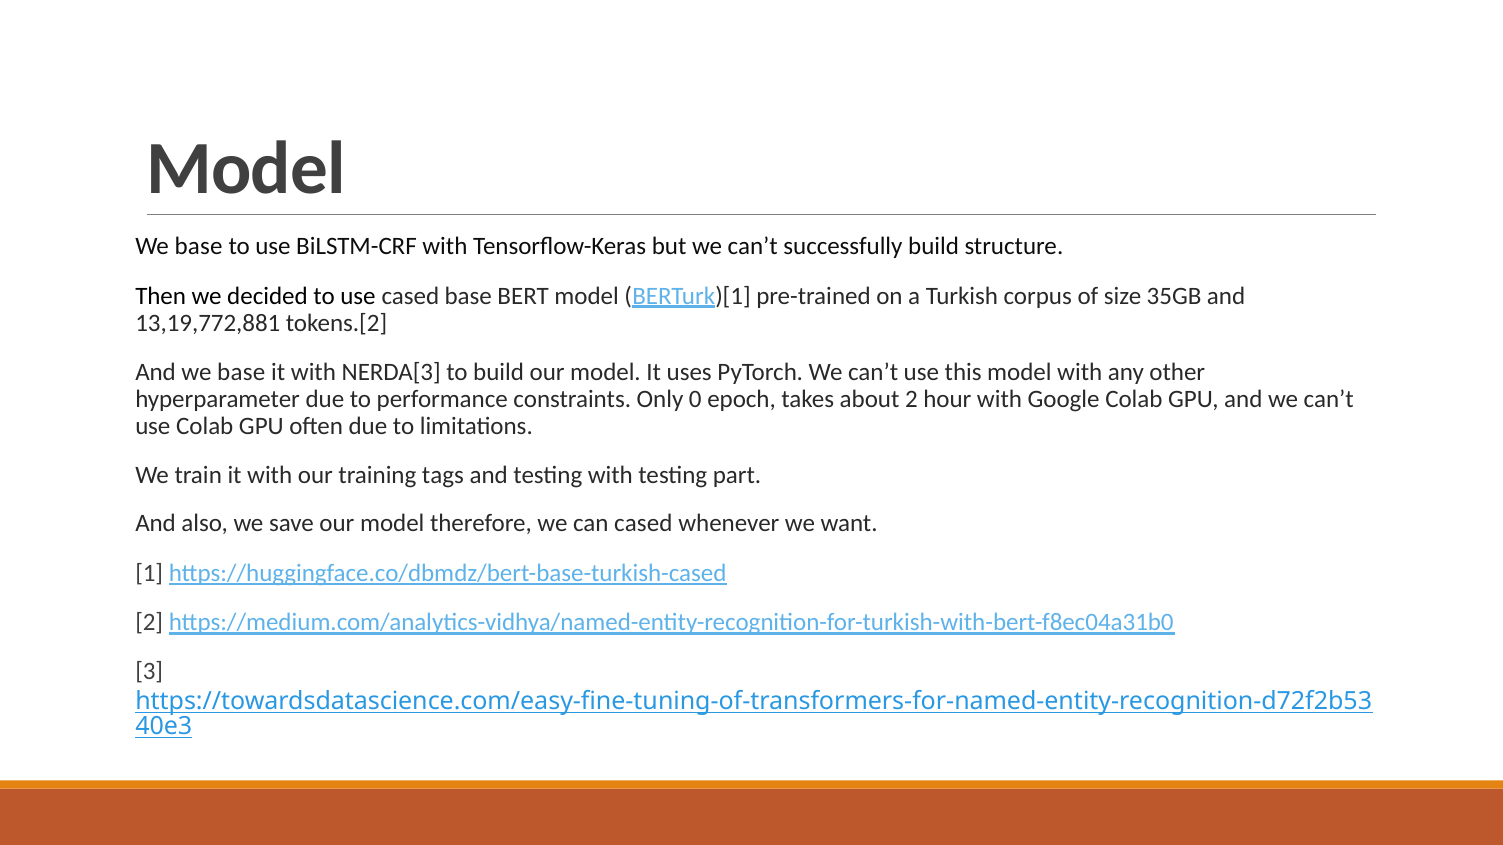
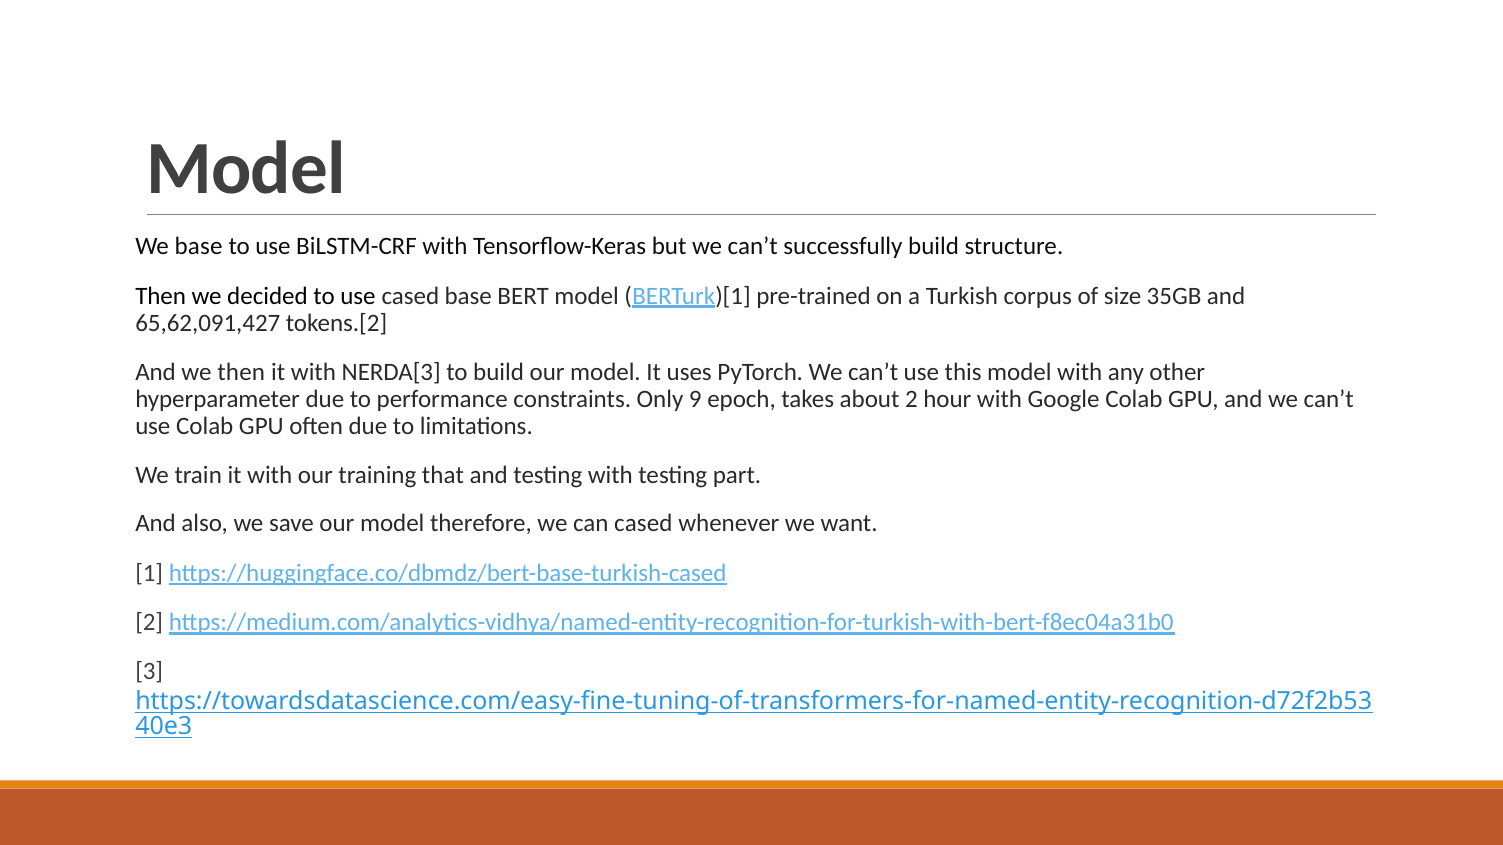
13,19,772,881: 13,19,772,881 -> 65,62,091,427 (208, 323)
And we base: base -> then (241, 372)
0: 0 -> 9 (695, 399)
tags: tags -> that (443, 475)
